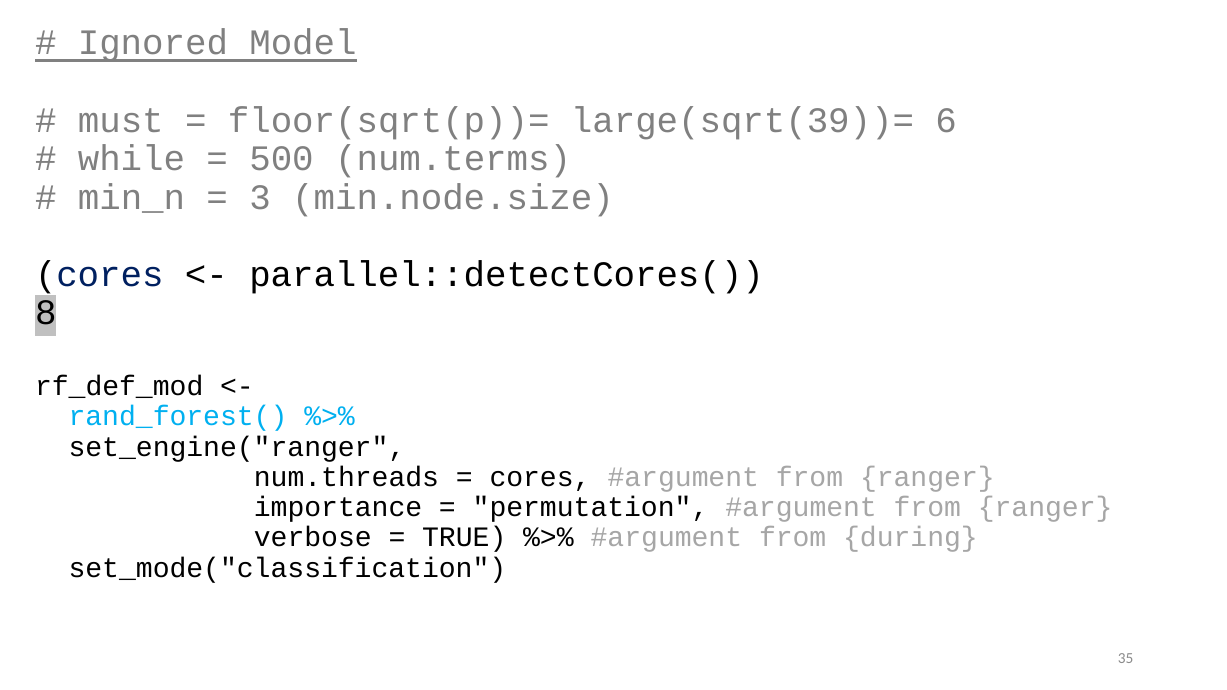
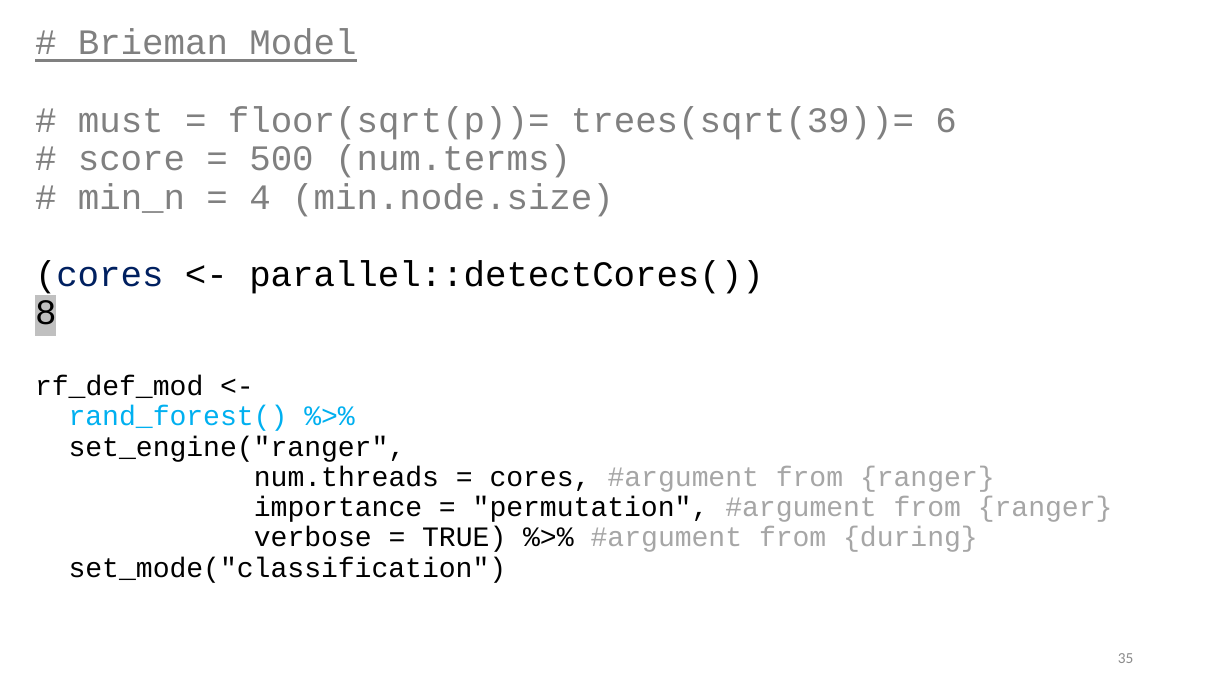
Ignored: Ignored -> Brieman (153, 43)
large(sqrt(39))=: large(sqrt(39))= -> trees(sqrt(39))= (742, 120)
while: while -> score (131, 159)
3: 3 -> 4 (260, 197)
